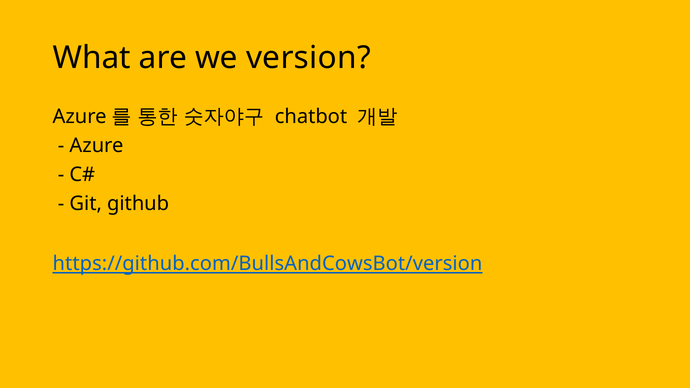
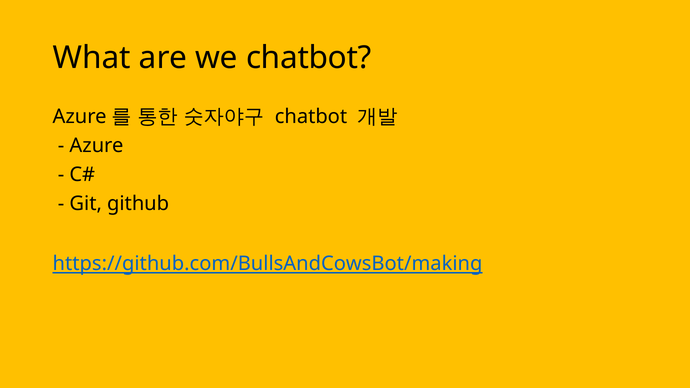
we version: version -> chatbot (309, 58)
https://github.com/BullsAndCowsBot/version: https://github.com/BullsAndCowsBot/version -> https://github.com/BullsAndCowsBot/making (268, 264)
